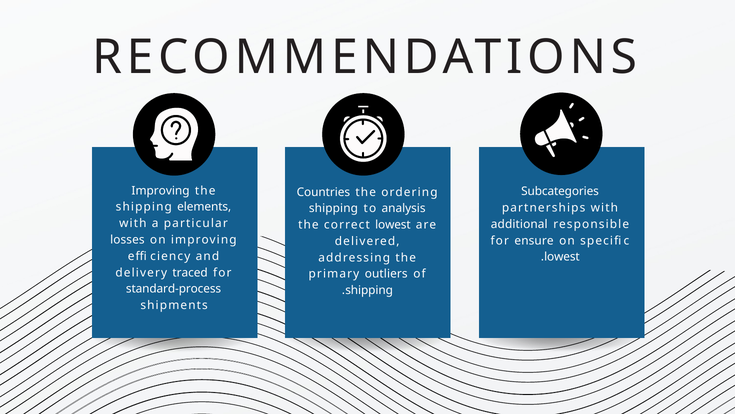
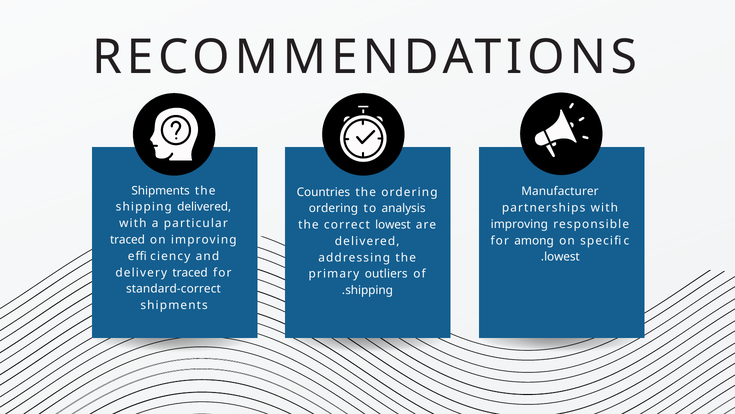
Improving: Improving -> Shipments (161, 190)
Subcategories: Subcategories -> Manufacturer (560, 191)
shipping elements: elements -> delivered (204, 207)
shipping: shipping -> ordering (333, 208)
additional: additional -> improving (519, 224)
losses: losses -> traced (127, 239)
ensure: ensure -> among (534, 240)
standard-process: standard-process -> standard-correct (173, 289)
